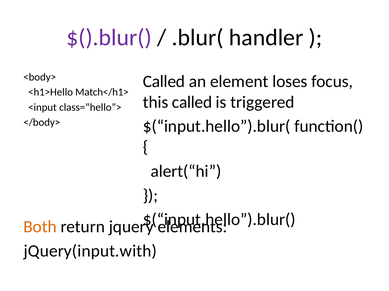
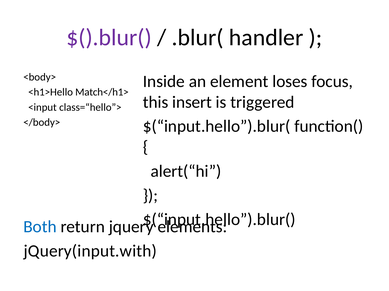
Called: Called -> Inside (164, 82)
this called: called -> insert (192, 102)
Both colour: orange -> blue (40, 227)
